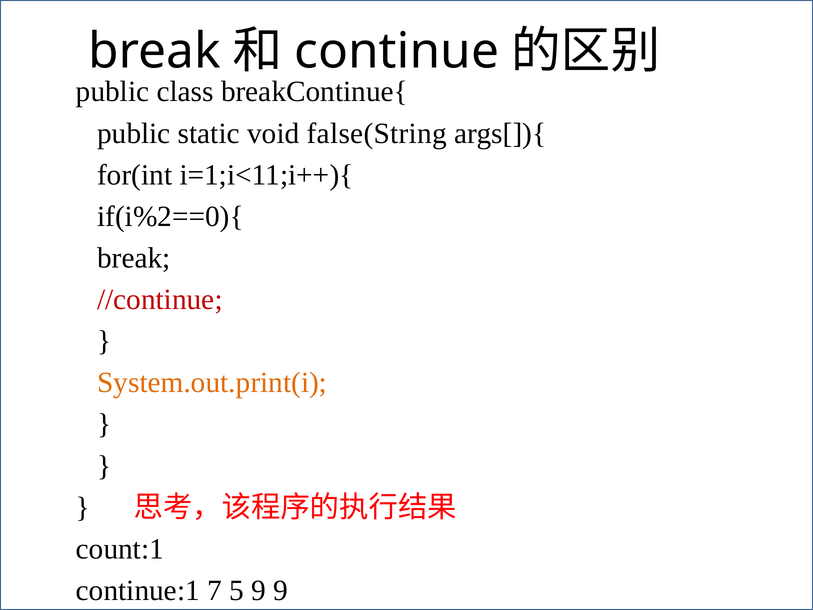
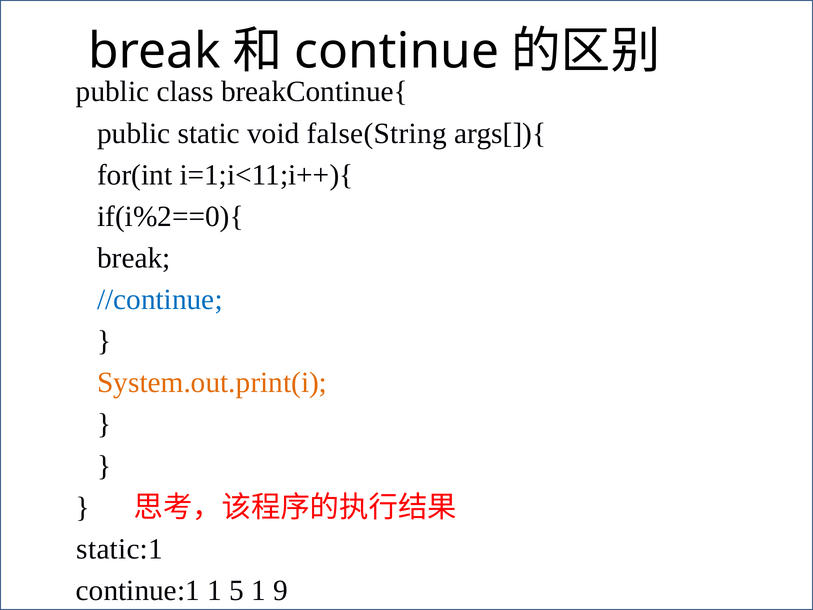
//continue colour: red -> blue (160, 299)
count:1: count:1 -> static:1 (120, 549)
continue:1 7: 7 -> 1 (215, 590)
5 9: 9 -> 1 (259, 590)
